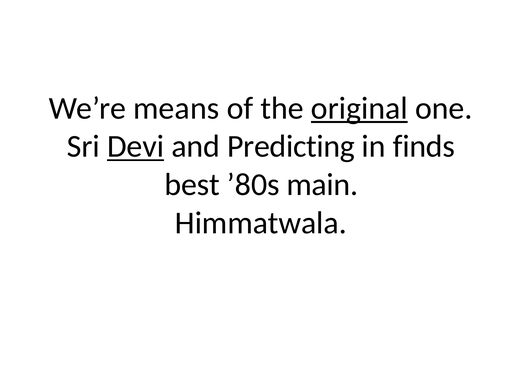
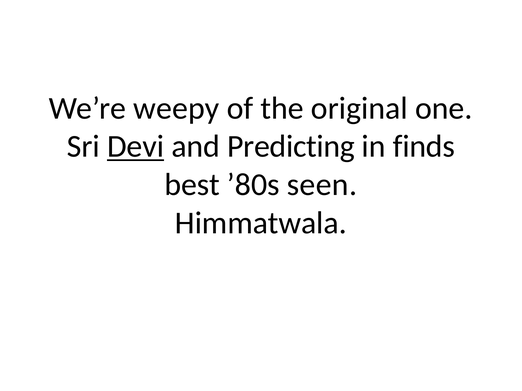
means: means -> weepy (176, 108)
original underline: present -> none (359, 108)
main: main -> seen (322, 185)
